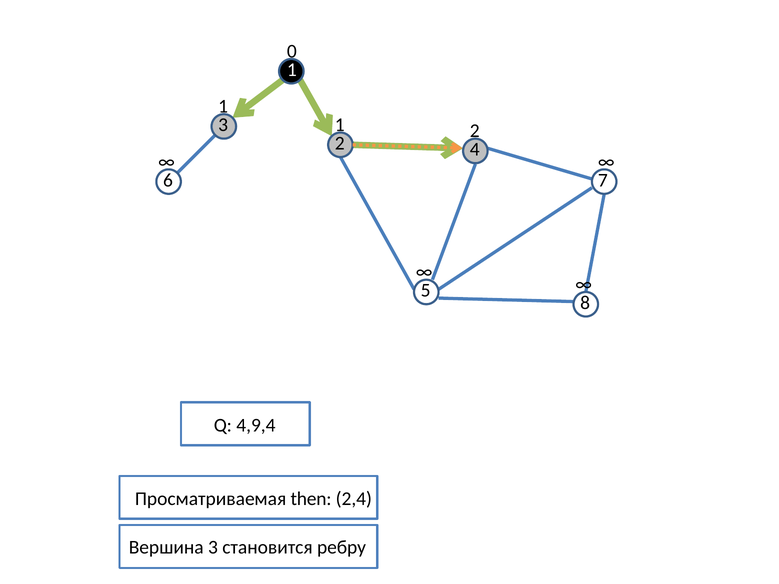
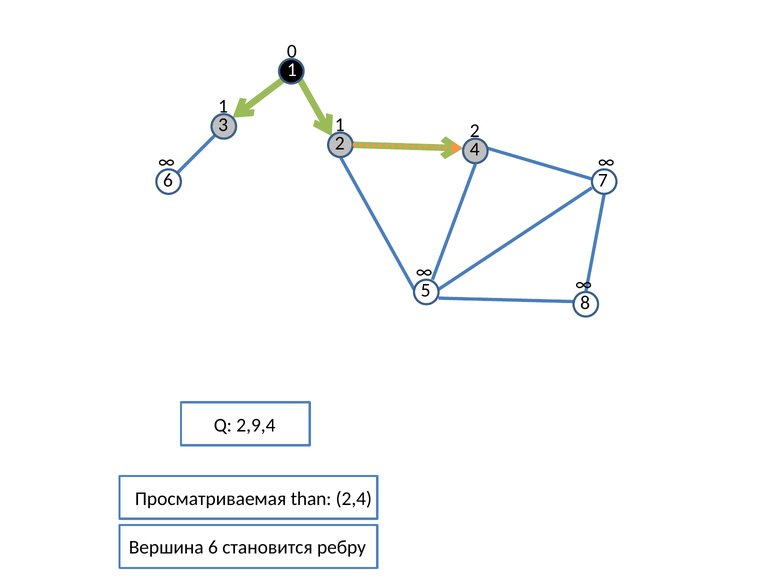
4,9,4: 4,9,4 -> 2,9,4 (256, 426)
then: then -> than (311, 499)
Вершина 3: 3 -> 6 (213, 547)
